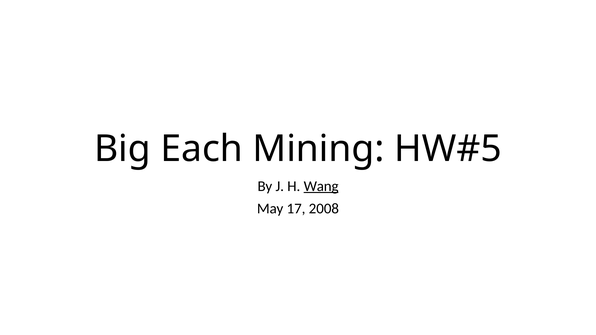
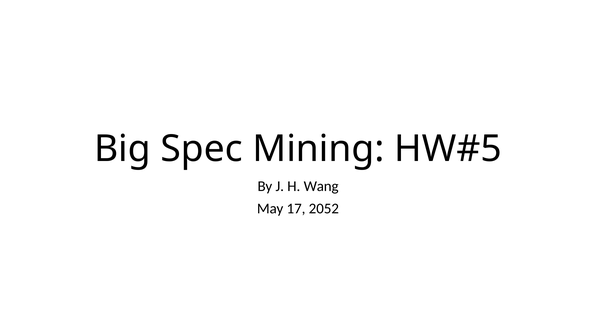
Each: Each -> Spec (202, 149)
Wang underline: present -> none (321, 186)
2008: 2008 -> 2052 (324, 209)
